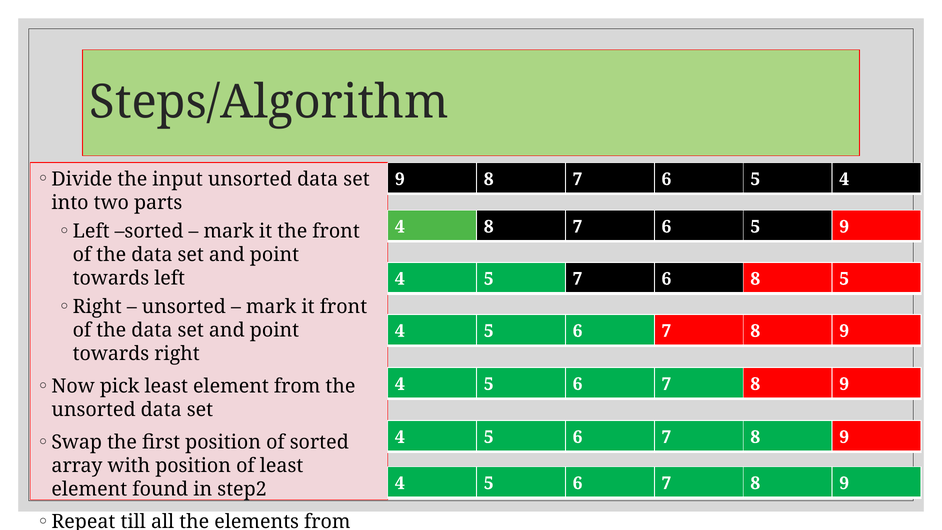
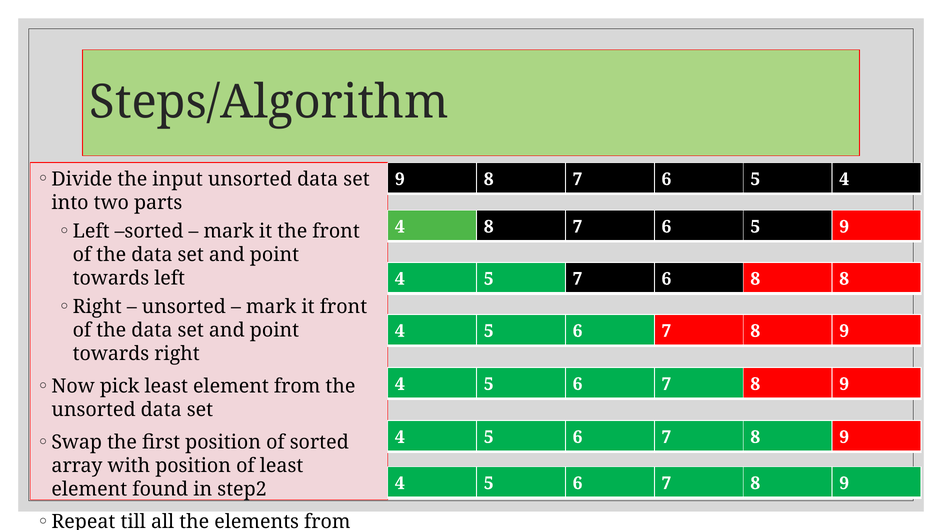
8 5: 5 -> 8 (844, 279)
